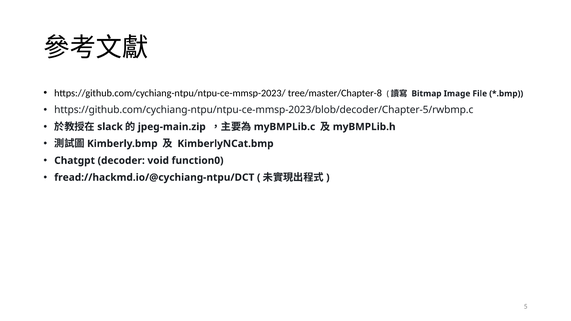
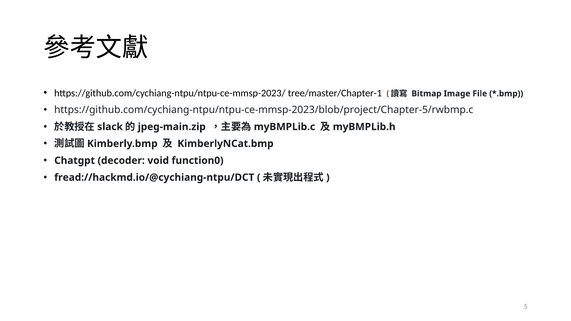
tree/master/Chapter-8: tree/master/Chapter-8 -> tree/master/Chapter-1 (335, 93)
https://github.com/cychiang-ntpu/ntpu-ce-mmsp-2023/blob/decoder/Chapter-5/rwbmp.c: https://github.com/cychiang-ntpu/ntpu-ce-mmsp-2023/blob/decoder/Chapter-5/rwbmp.c -> https://github.com/cychiang-ntpu/ntpu-ce-mmsp-2023/blob/project/Chapter-5/rwbmp.c (264, 110)
